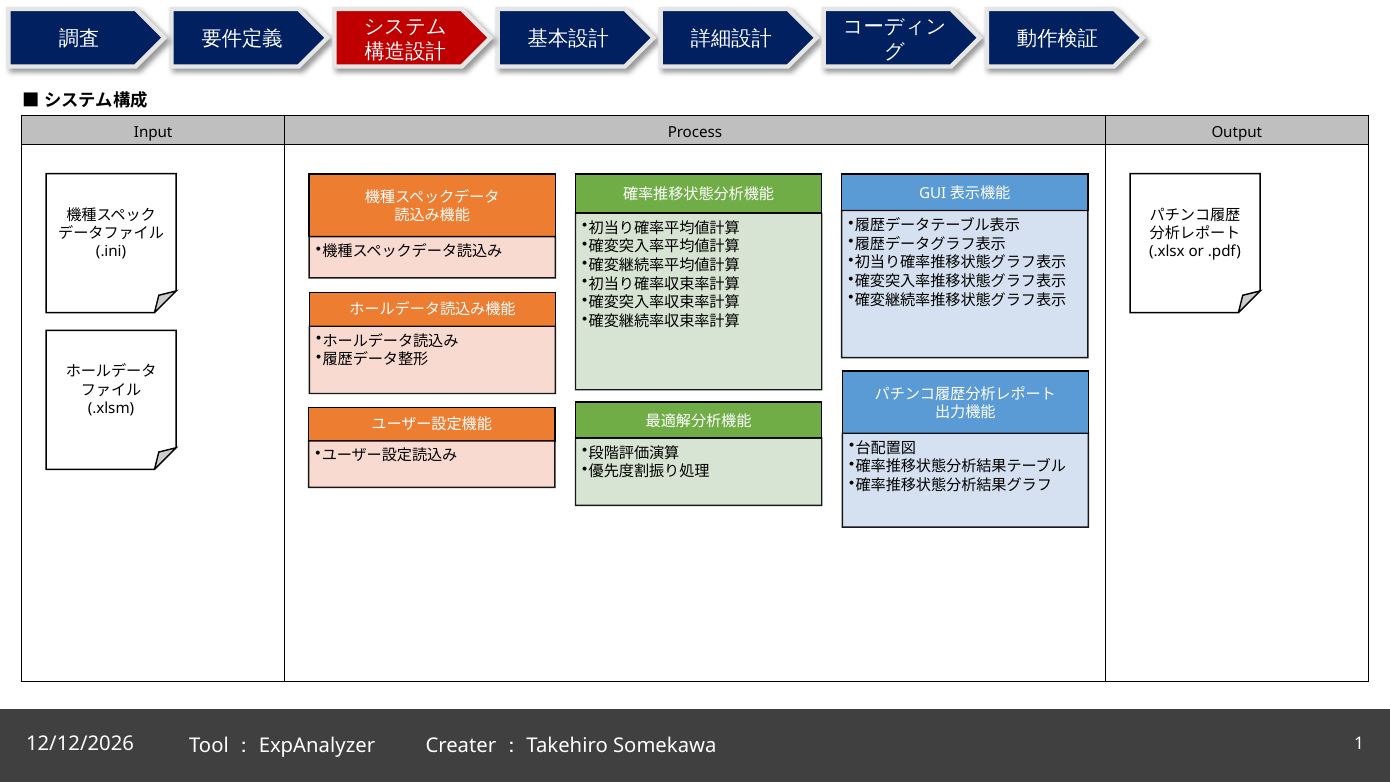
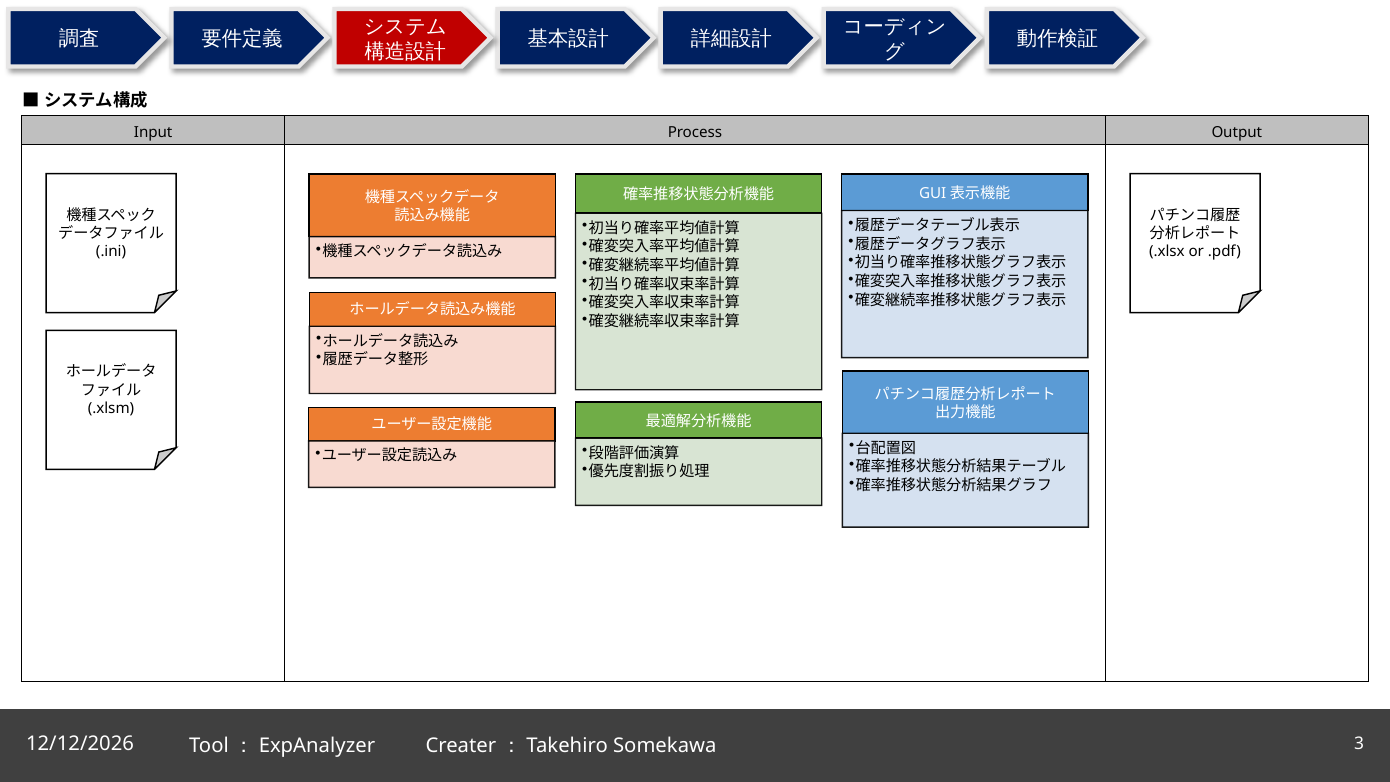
1: 1 -> 3 (1359, 744)
